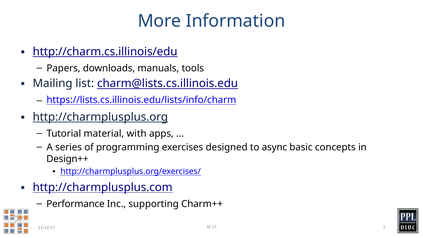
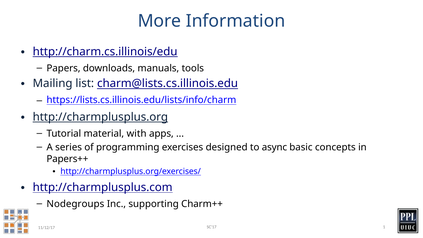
Design++: Design++ -> Papers++ (67, 159)
Performance: Performance -> Nodegroups (75, 204)
